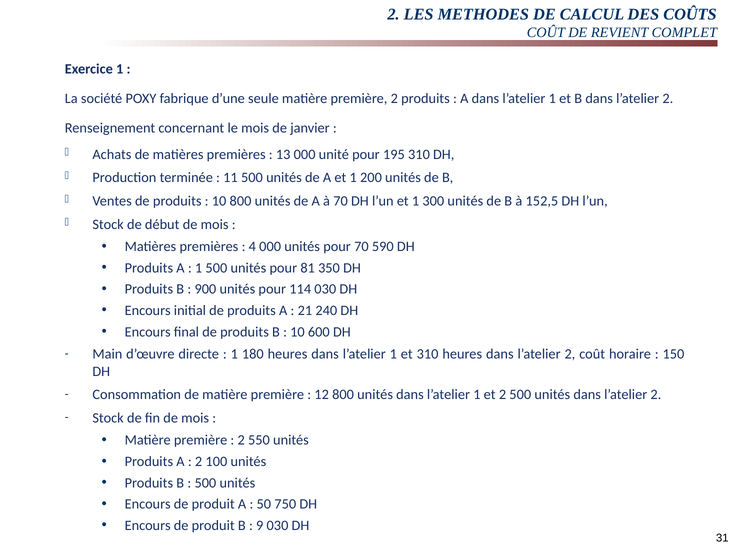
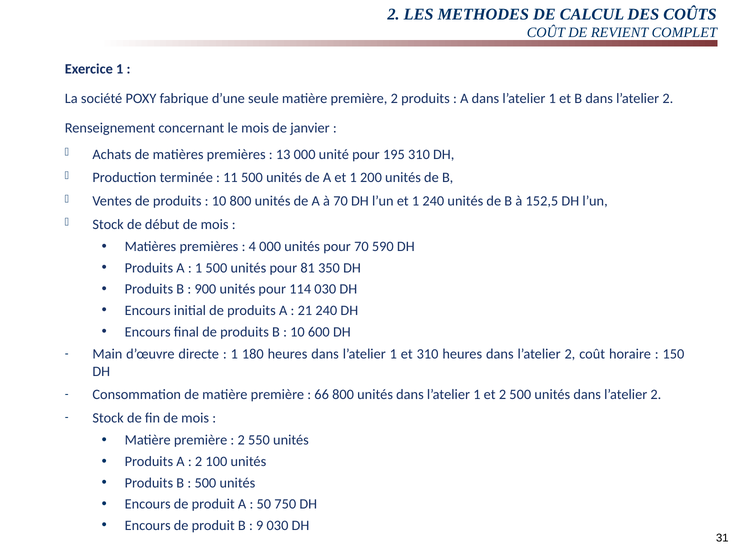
1 300: 300 -> 240 (433, 201)
12: 12 -> 66 (322, 395)
